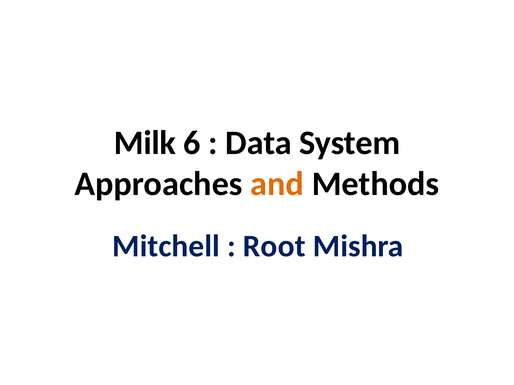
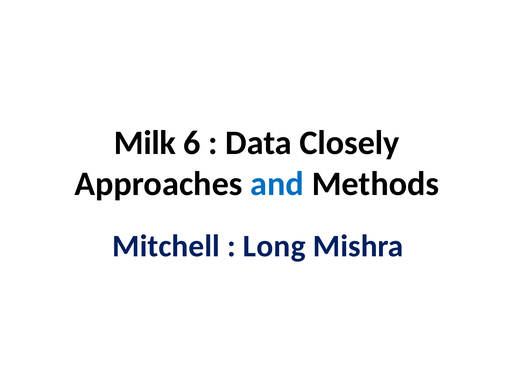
System: System -> Closely (349, 143)
and colour: orange -> blue (277, 184)
Root: Root -> Long (274, 246)
